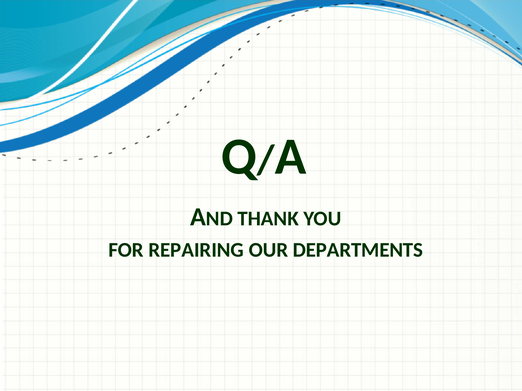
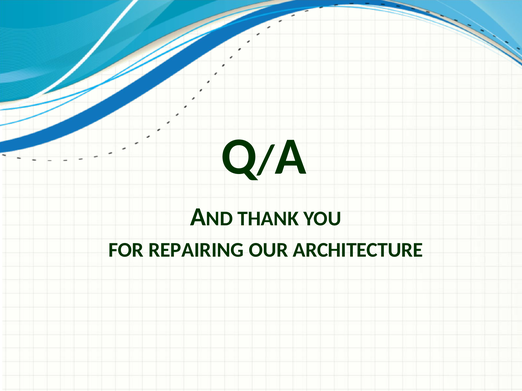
DEPARTMENTS: DEPARTMENTS -> ARCHITECTURE (358, 250)
